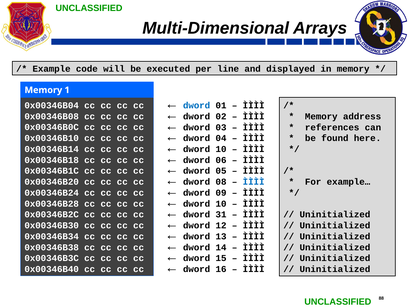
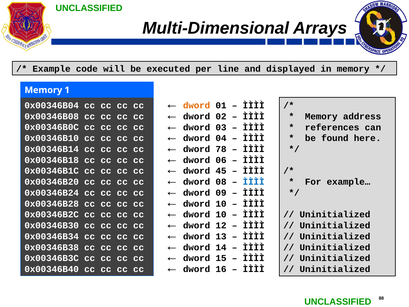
dword colour: blue -> orange (197, 105)
10: 10 -> 78 (221, 149)
05: 05 -> 45 (221, 171)
31: 31 -> 10 (221, 214)
